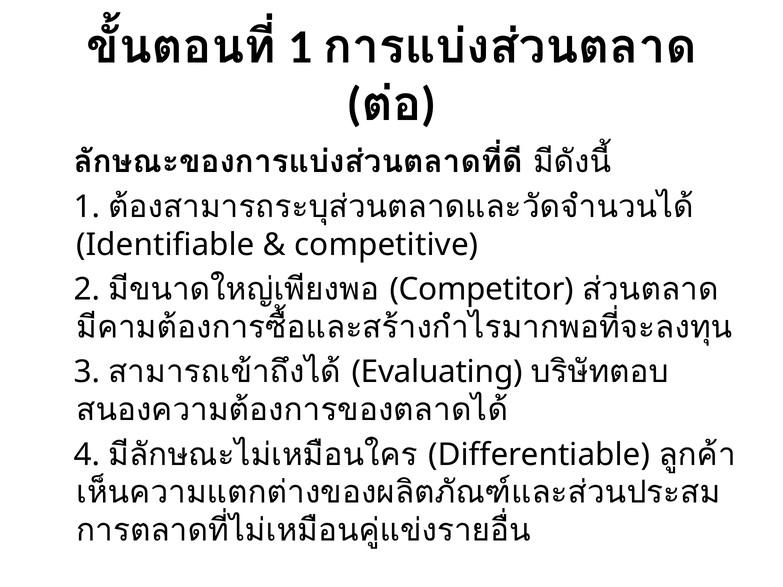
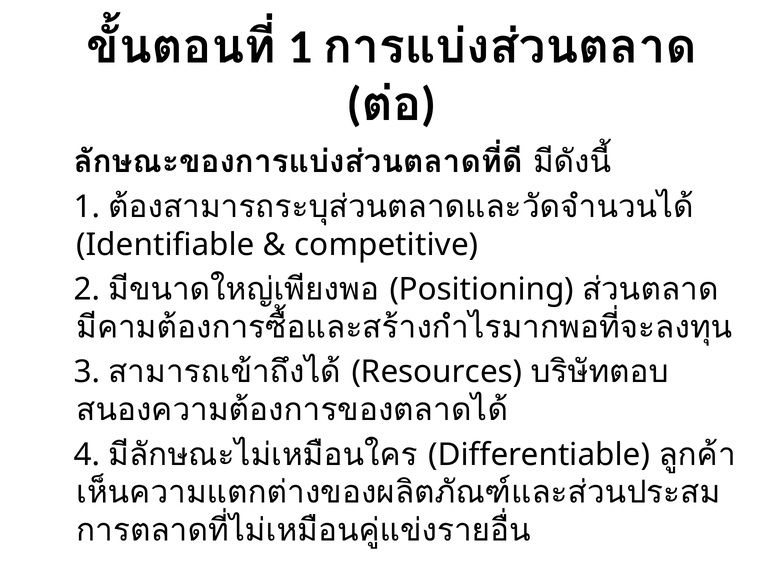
Competitor: Competitor -> Positioning (482, 290)
Evaluating: Evaluating -> Resources (437, 372)
